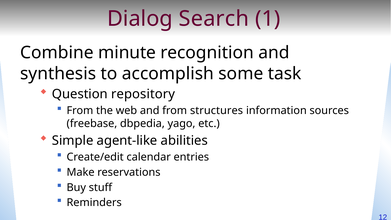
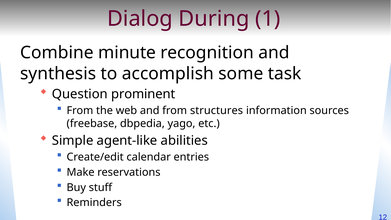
Search: Search -> During (214, 19)
repository: repository -> prominent (143, 94)
